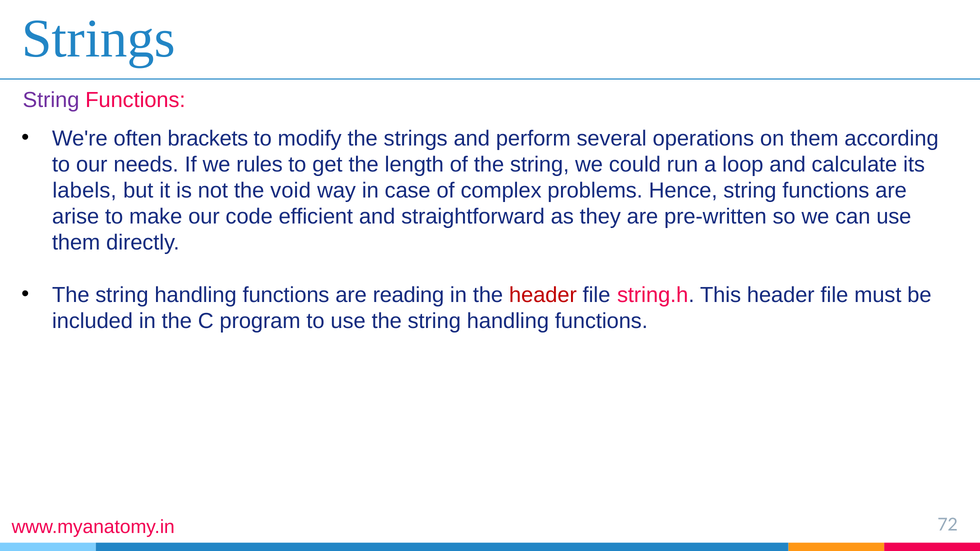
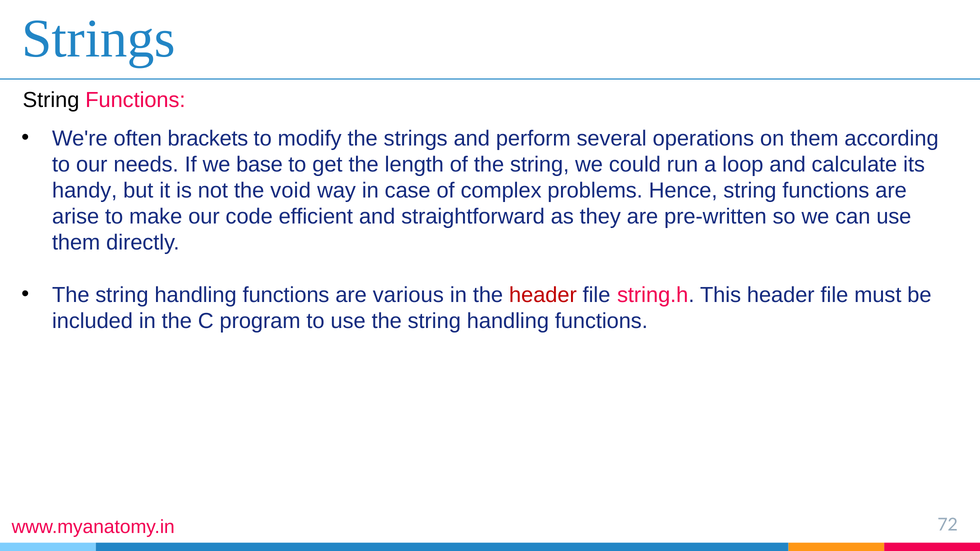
String colour: purple -> black (51, 100)
rules: rules -> base (259, 165)
labels: labels -> handy (85, 191)
reading: reading -> various (408, 295)
